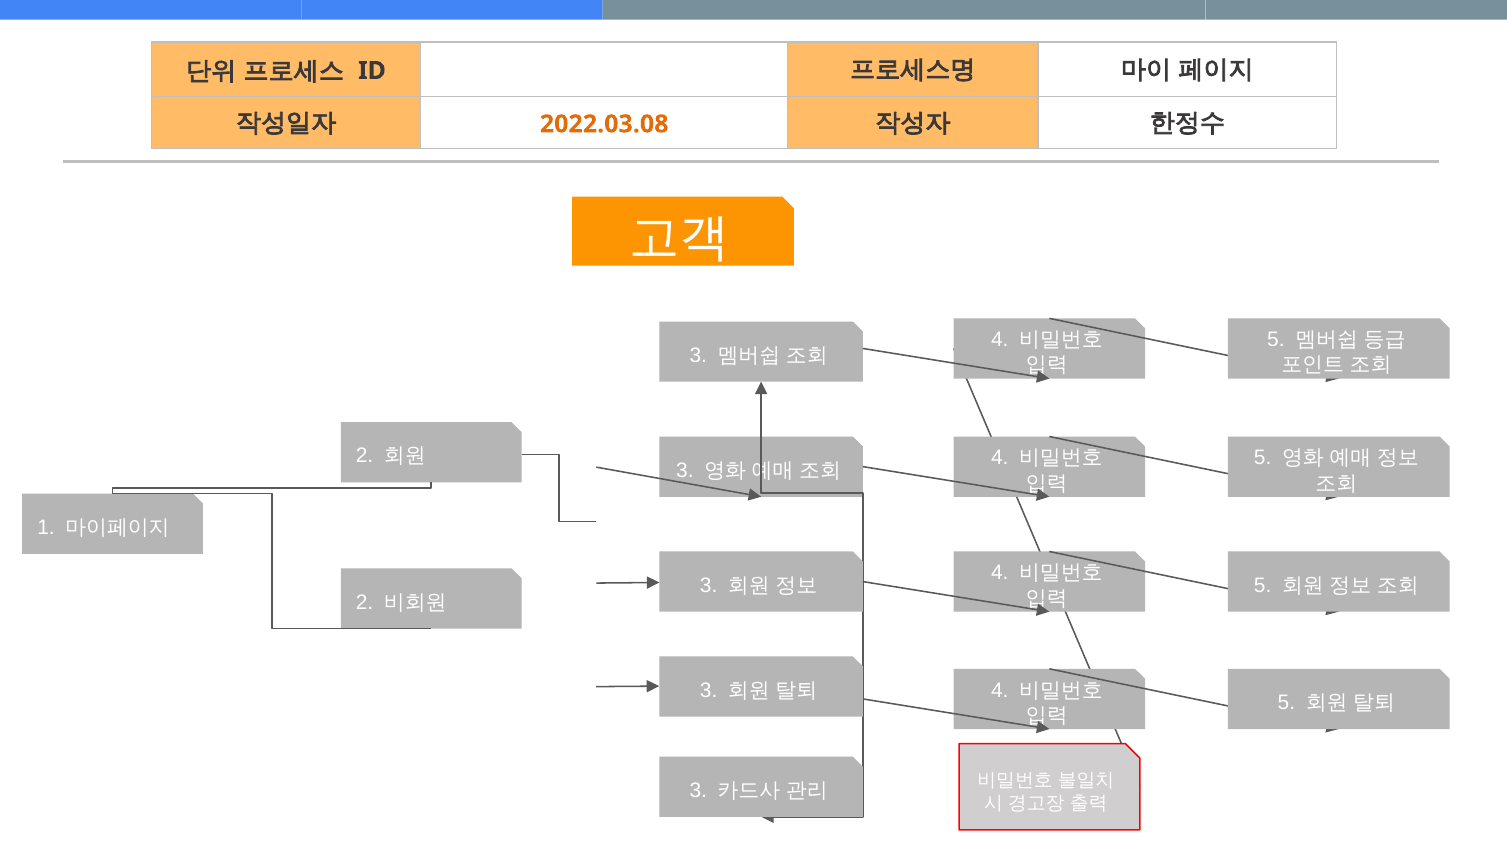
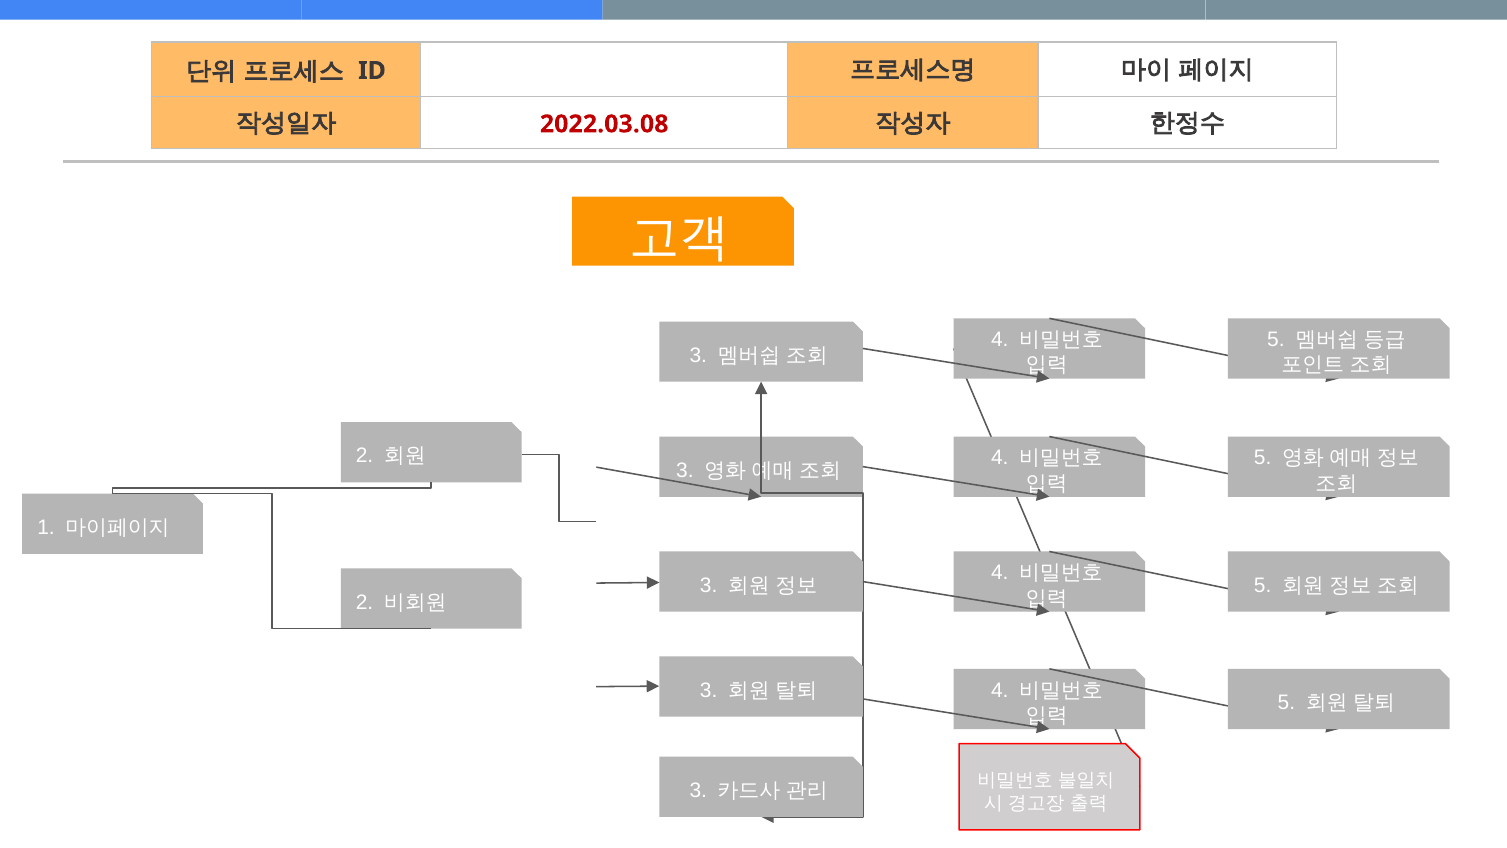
2022.03.08 colour: orange -> red (604, 124)
